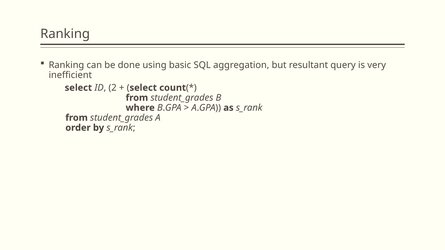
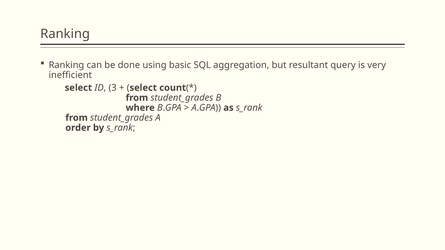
2: 2 -> 3 (113, 88)
